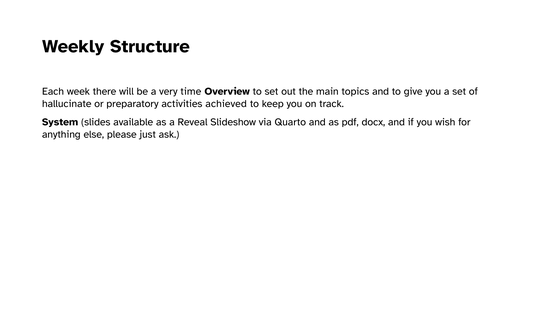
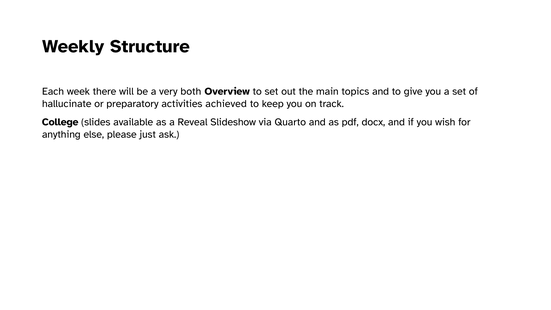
time: time -> both (191, 91)
System: System -> College (60, 122)
